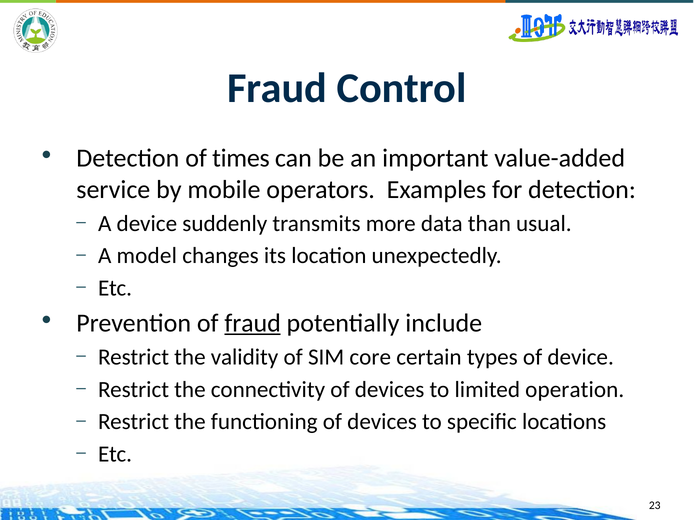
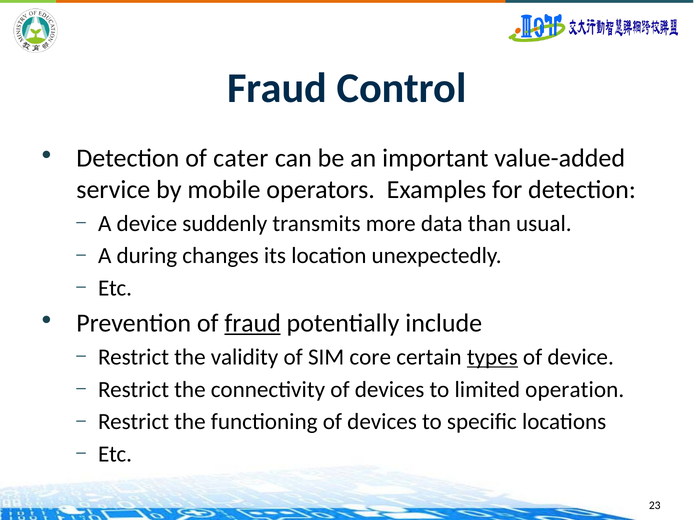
times: times -> cater (241, 158)
model: model -> during (147, 256)
types underline: none -> present (492, 357)
